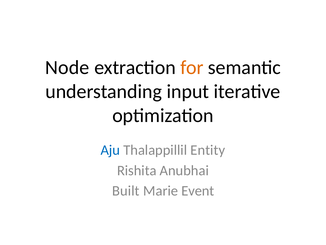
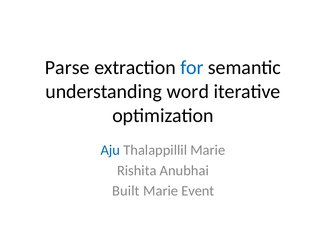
Node: Node -> Parse (67, 67)
for colour: orange -> blue (192, 67)
input: input -> word (188, 91)
Thalappillil Entity: Entity -> Marie (208, 150)
